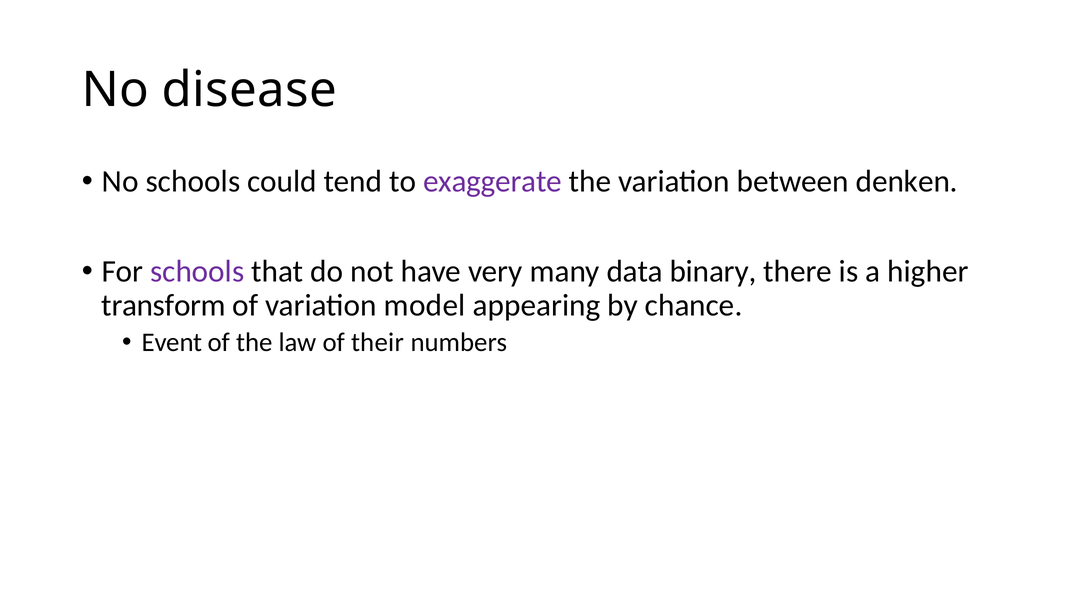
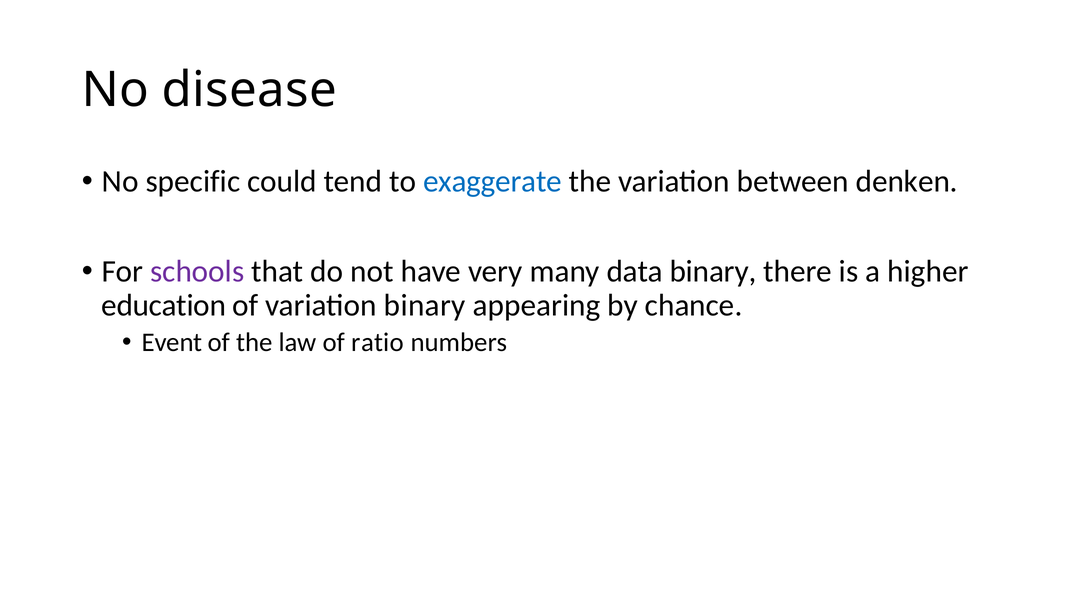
No schools: schools -> specific (193, 181)
exaggerate colour: purple -> blue (492, 181)
transform: transform -> education (164, 305)
variation model: model -> binary (425, 305)
their: their -> ratio (378, 342)
